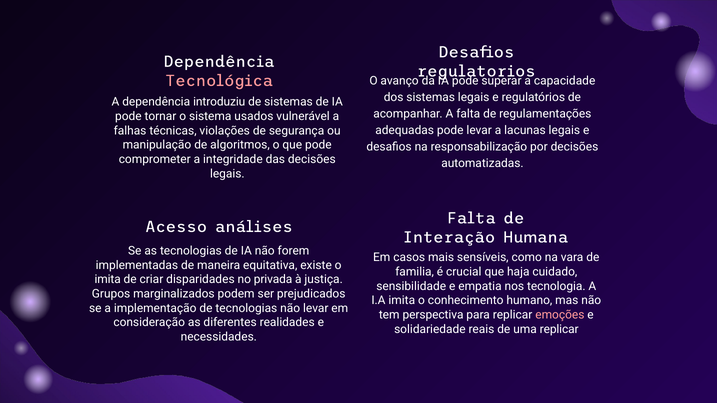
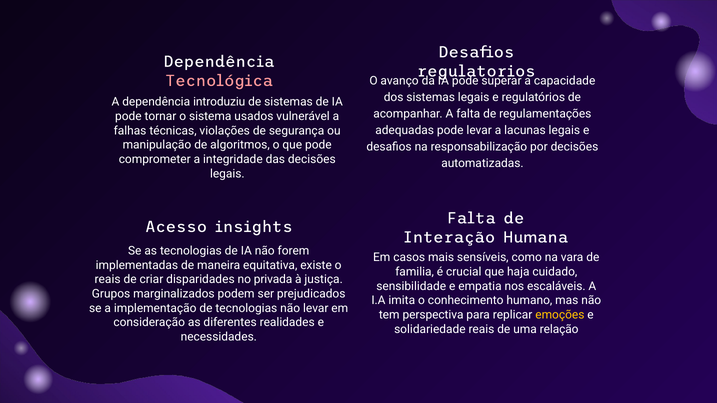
análises: análises -> insights (254, 227)
imita: imita -> reais (108, 280)
tecnologia: tecnologia -> escaláveis (556, 286)
emoções colour: pink -> yellow (560, 315)
uma replicar: replicar -> relação (559, 329)
